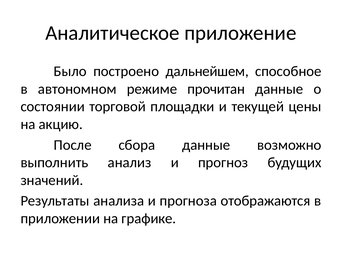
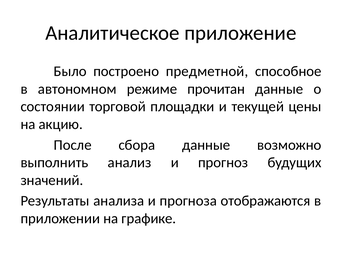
дальнейшем: дальнейшем -> предметной (207, 71)
